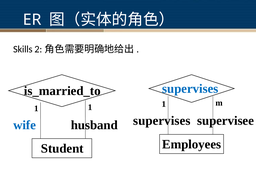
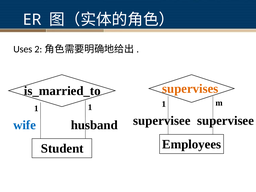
Skills: Skills -> Uses (23, 49)
supervises colour: blue -> orange (190, 89)
supervises: supervises -> supervisee (162, 121)
